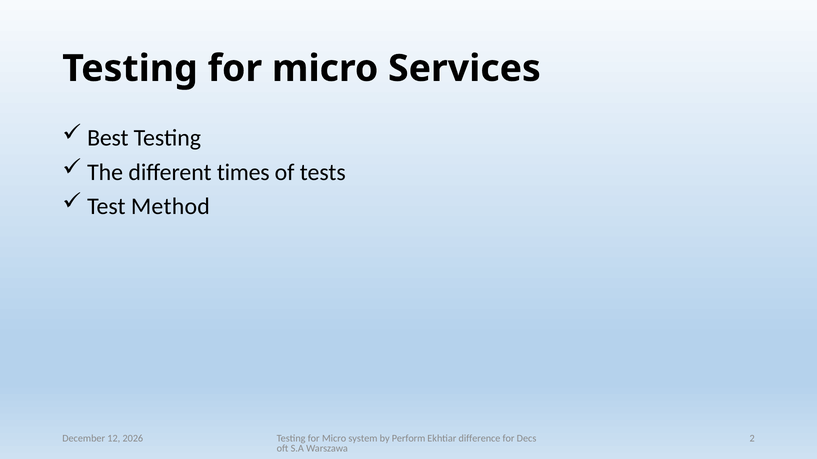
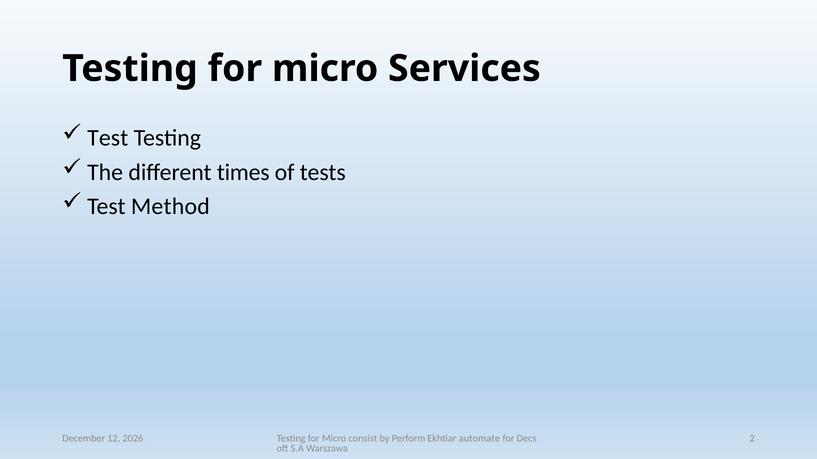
Best: Best -> Test (108, 138)
system: system -> consist (363, 439)
difference: difference -> automate (479, 439)
